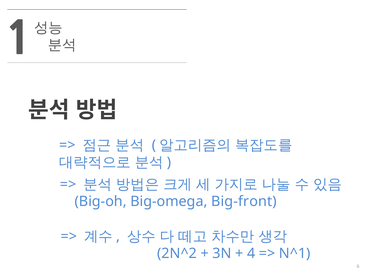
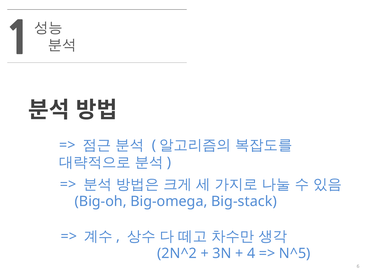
Big-front: Big-front -> Big-stack (244, 201)
N^1: N^1 -> N^5 (295, 254)
